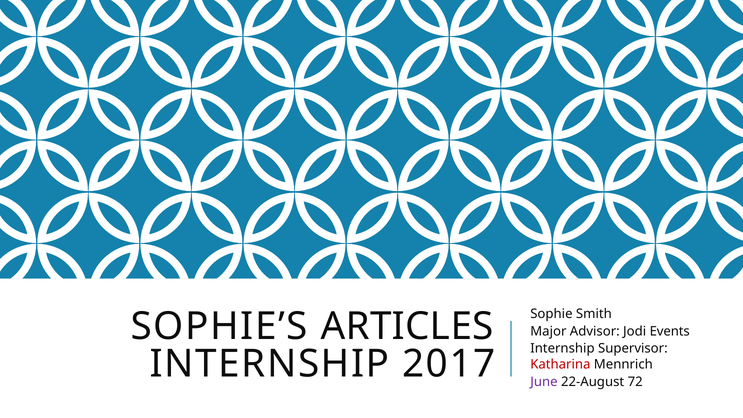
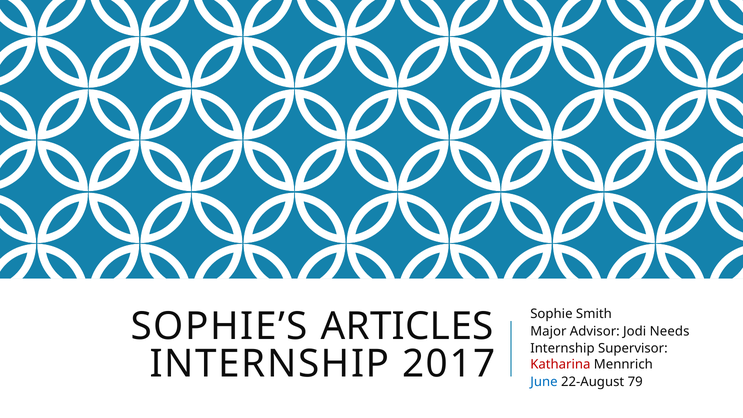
Events: Events -> Needs (670, 331)
June colour: purple -> blue (544, 382)
72: 72 -> 79 (635, 382)
